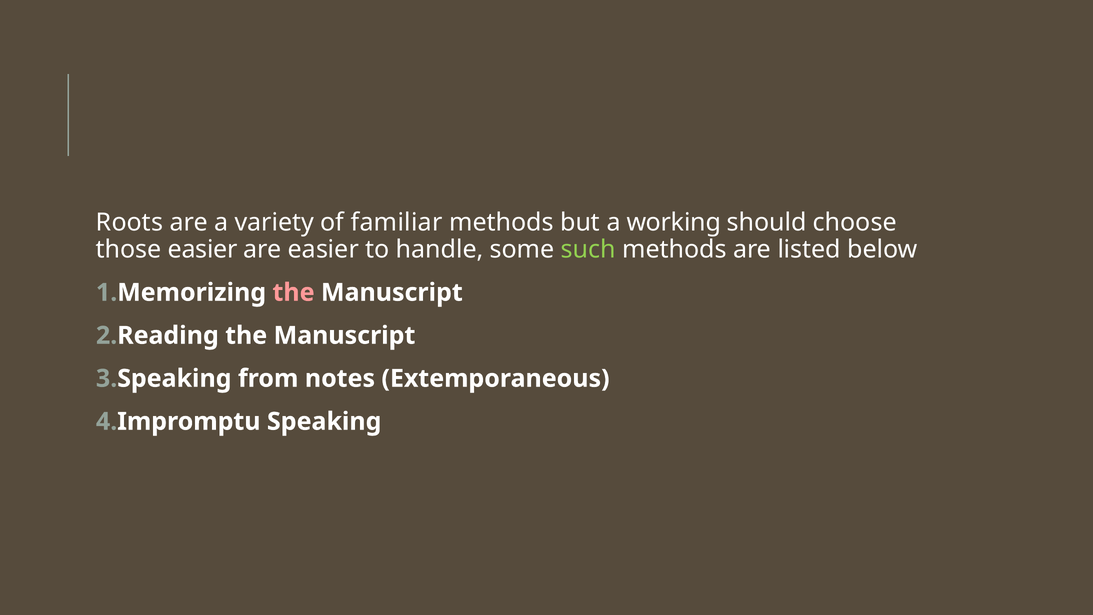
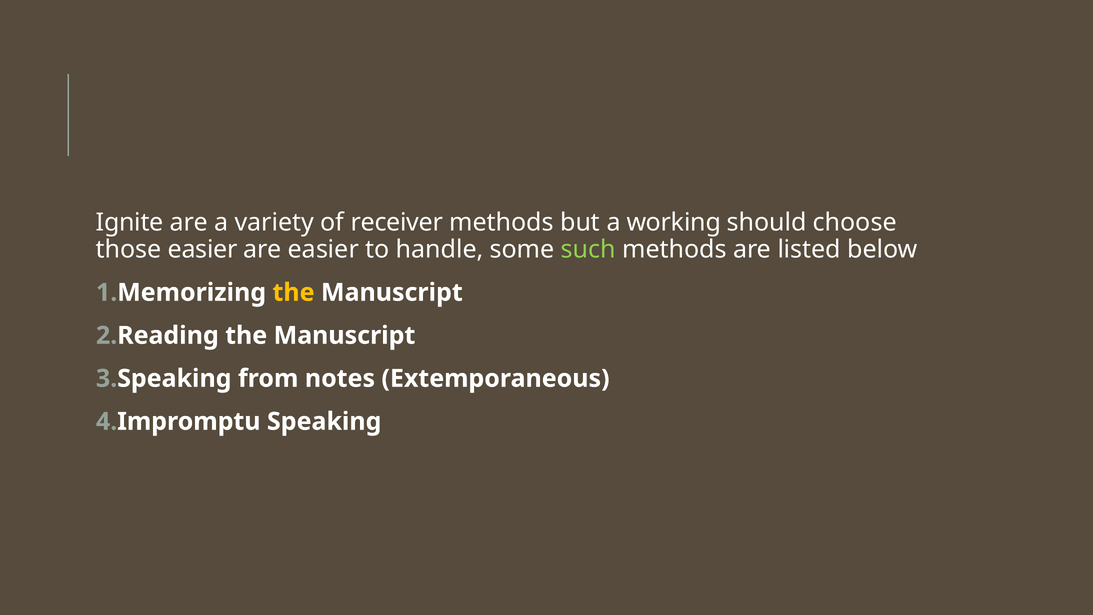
Roots: Roots -> Ignite (130, 222)
familiar: familiar -> receiver (397, 222)
the colour: pink -> yellow (294, 292)
